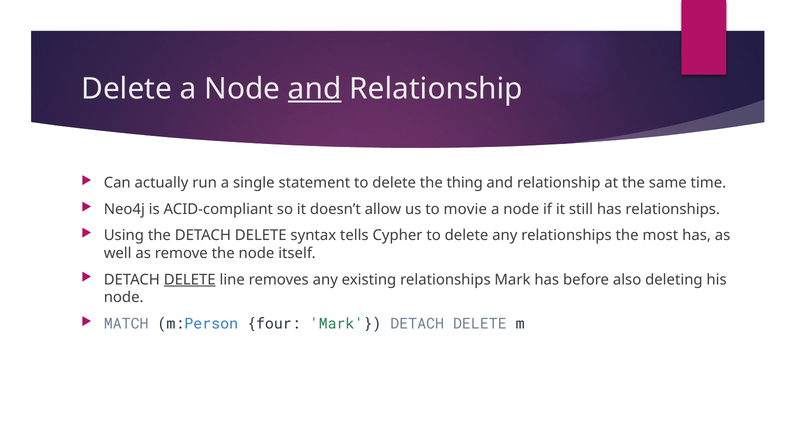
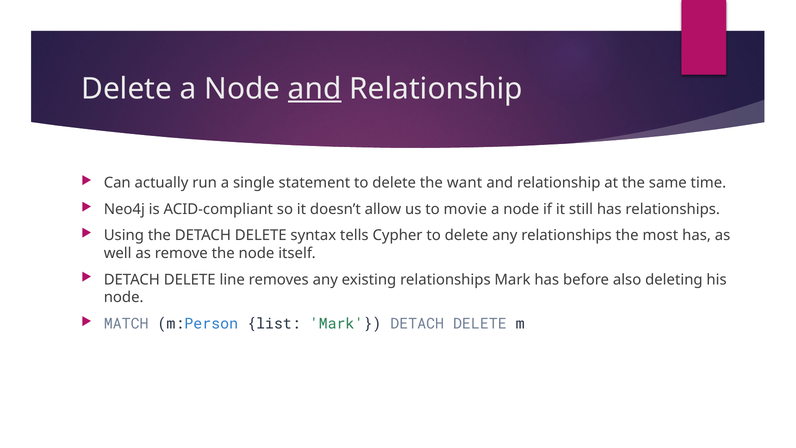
thing: thing -> want (465, 183)
DELETE underline: present -> none (190, 279)
four: four -> list (274, 324)
